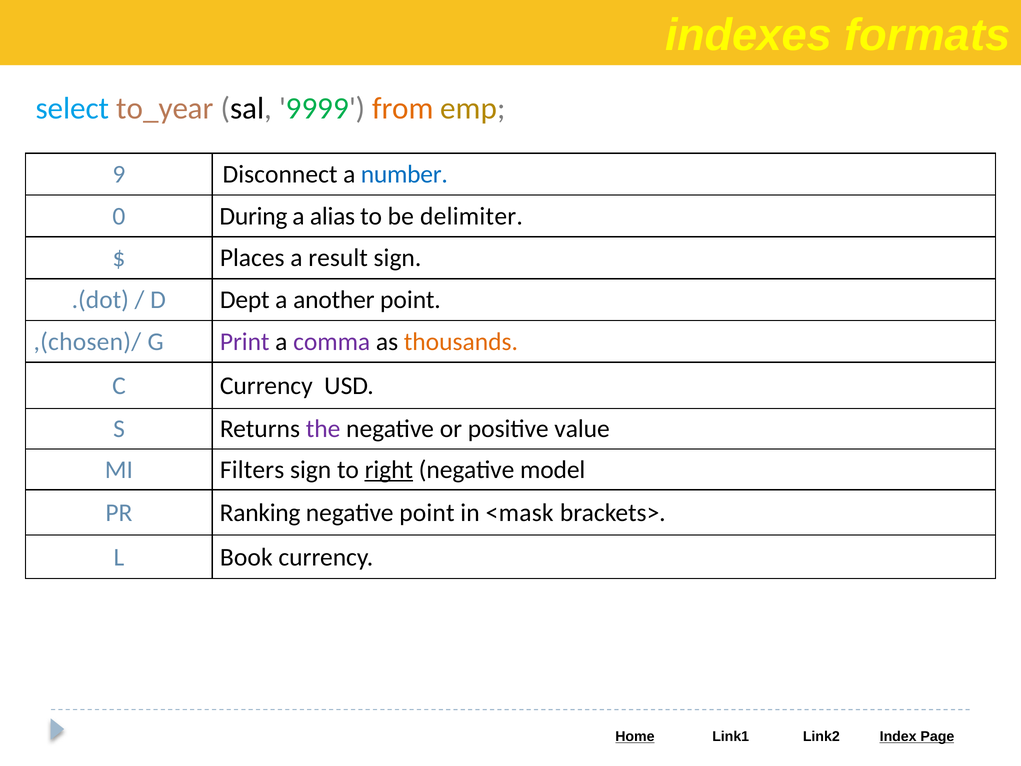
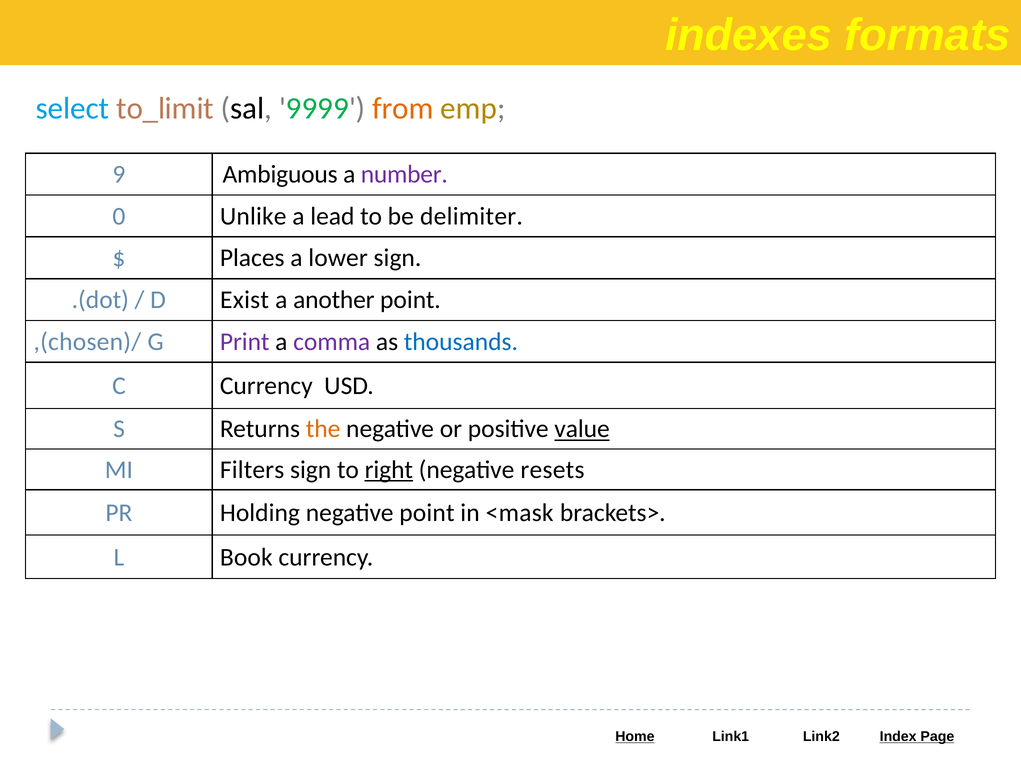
to_year: to_year -> to_limit (165, 108)
Disconnect: Disconnect -> Ambiguous (280, 174)
number colour: blue -> purple (404, 174)
During: During -> Unlike (253, 216)
alias: alias -> lead (332, 216)
result: result -> lower (338, 258)
Dept: Dept -> Exist (245, 300)
thousands colour: orange -> blue (461, 342)
the colour: purple -> orange (323, 429)
value underline: none -> present (582, 429)
model: model -> resets (552, 470)
Ranking: Ranking -> Holding (260, 512)
